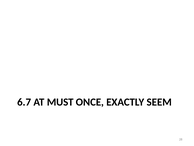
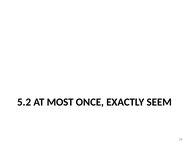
6.7: 6.7 -> 5.2 (24, 102)
MUST: MUST -> MOST (60, 102)
